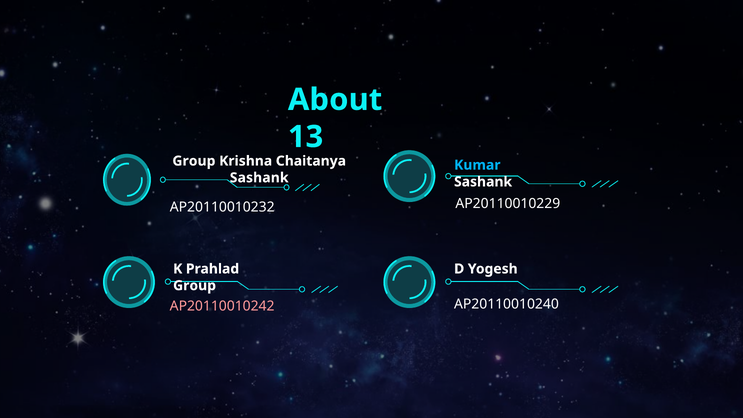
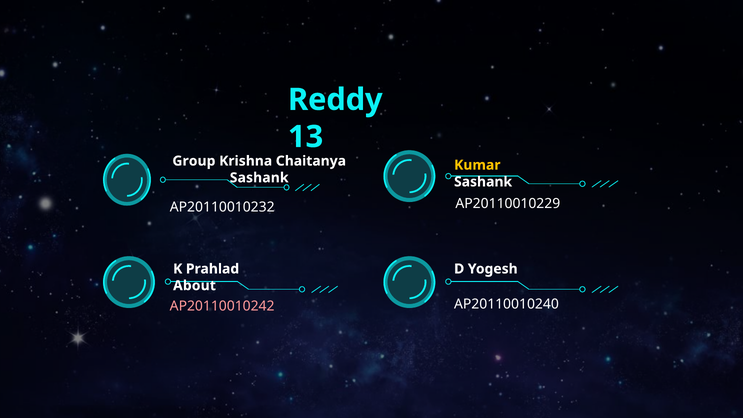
About: About -> Reddy (335, 100)
Kumar colour: light blue -> yellow (477, 165)
Group: Group -> About (194, 286)
